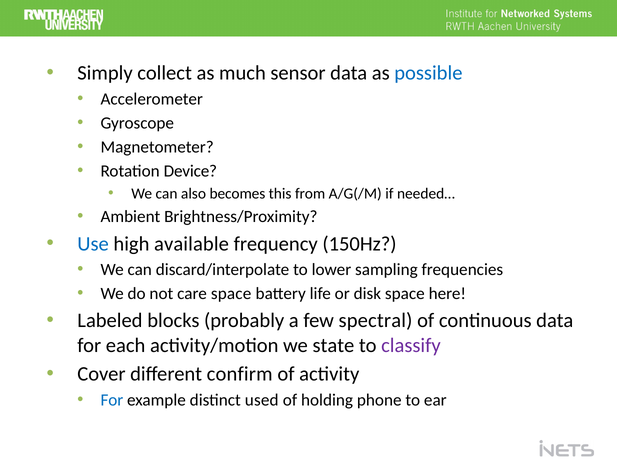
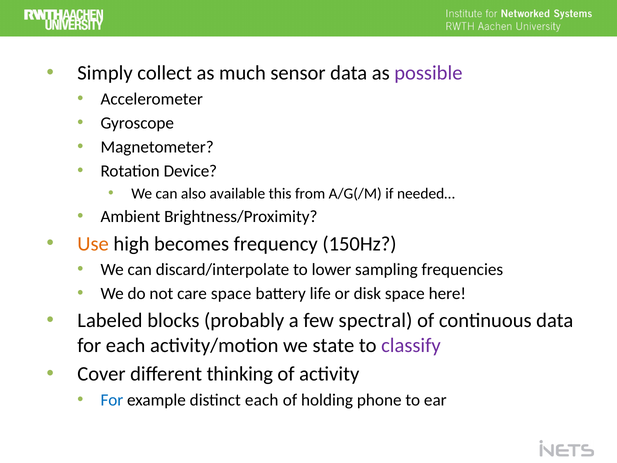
possible colour: blue -> purple (428, 73)
becomes: becomes -> available (237, 194)
Use colour: blue -> orange (93, 244)
available: available -> becomes (192, 244)
confirm: confirm -> thinking (240, 374)
distinct used: used -> each (262, 400)
